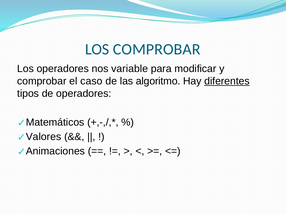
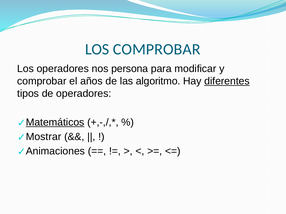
variable: variable -> persona (130, 69)
caso: caso -> años (91, 81)
Matemáticos underline: none -> present (55, 123)
Valores: Valores -> Mostrar (44, 137)
